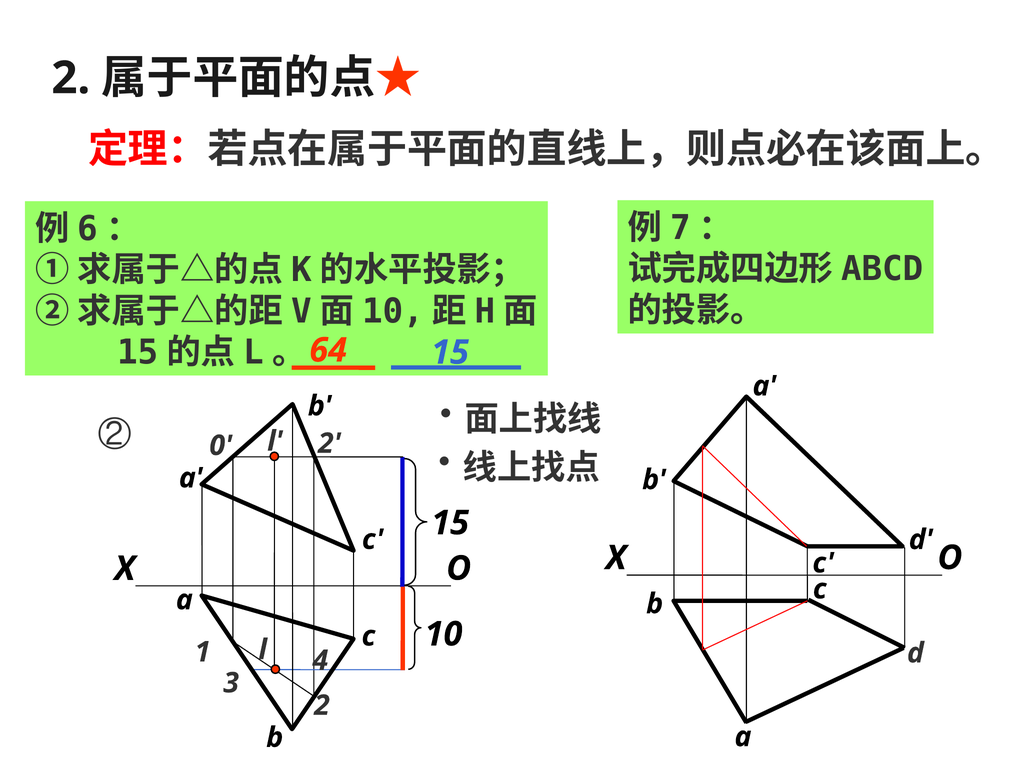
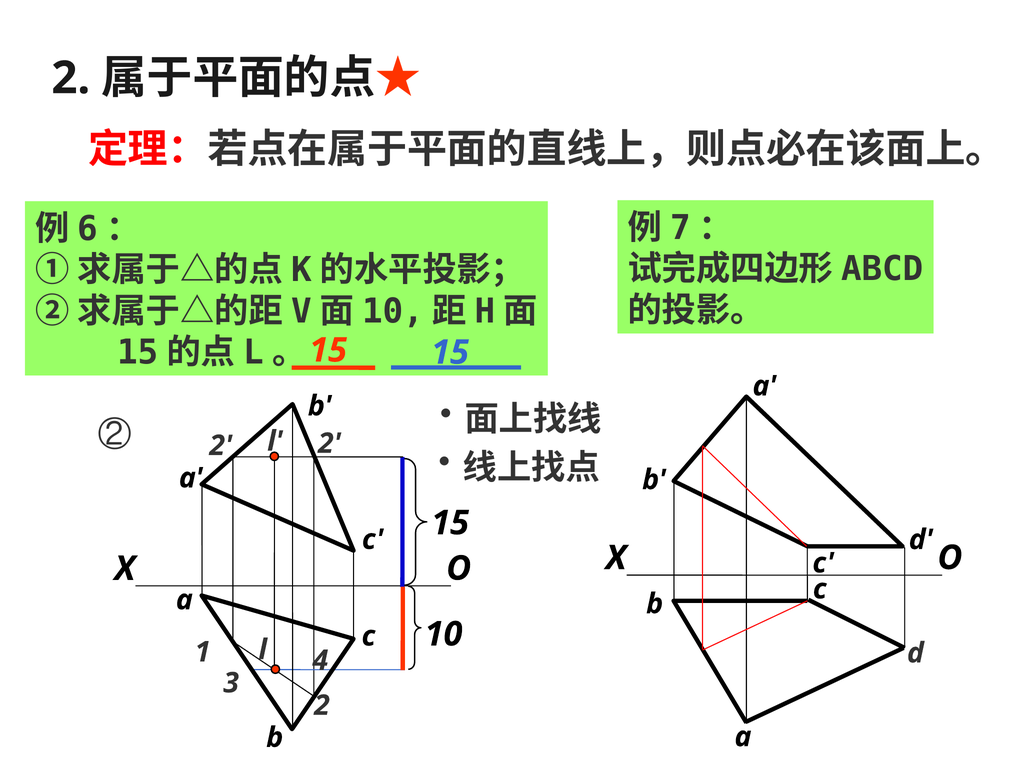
64: 64 -> 15 (328, 350)
0: 0 -> 2 (221, 446)
